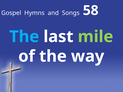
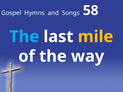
mile colour: light green -> yellow (96, 37)
